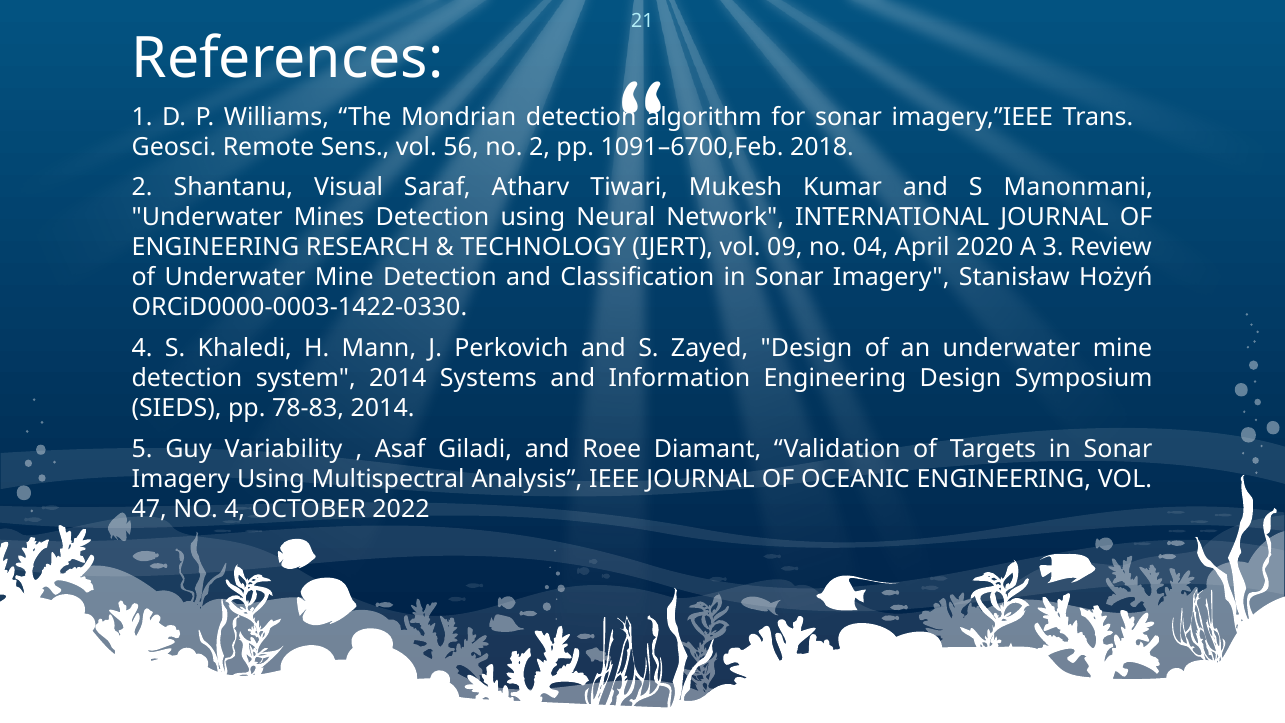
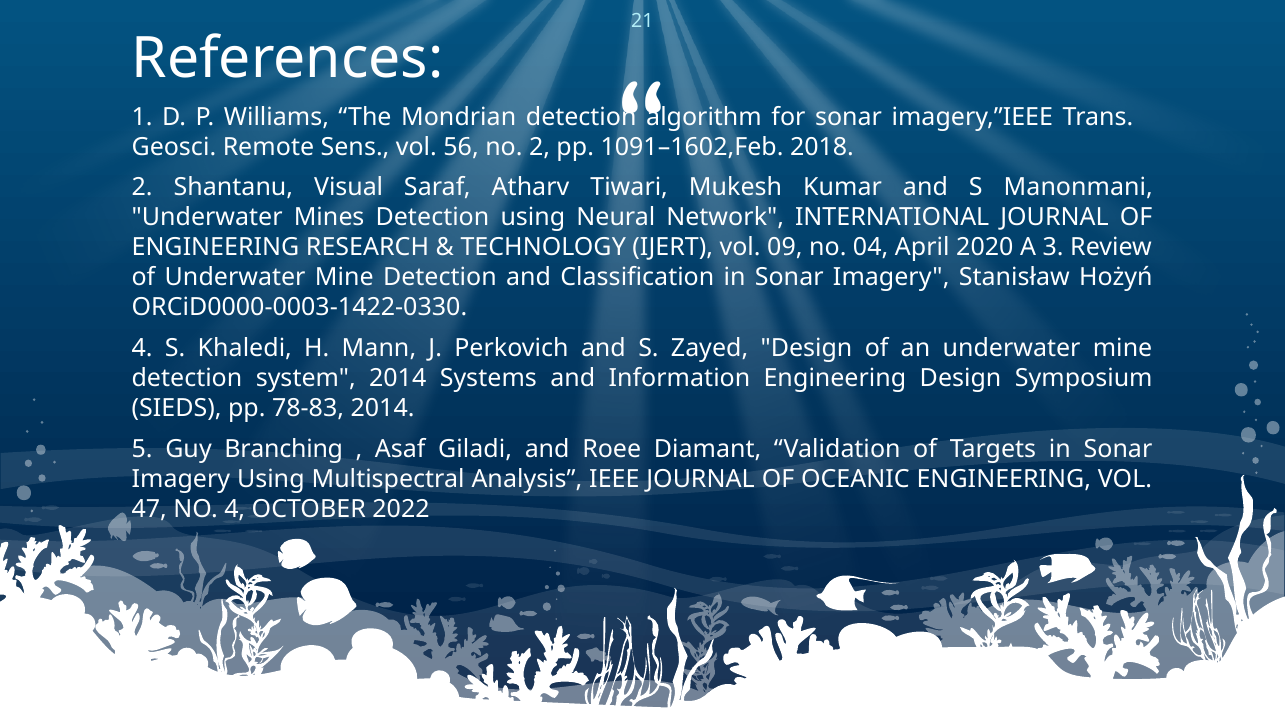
1091–6700,Feb: 1091–6700,Feb -> 1091–1602,Feb (692, 147)
Variability: Variability -> Branching (284, 449)
